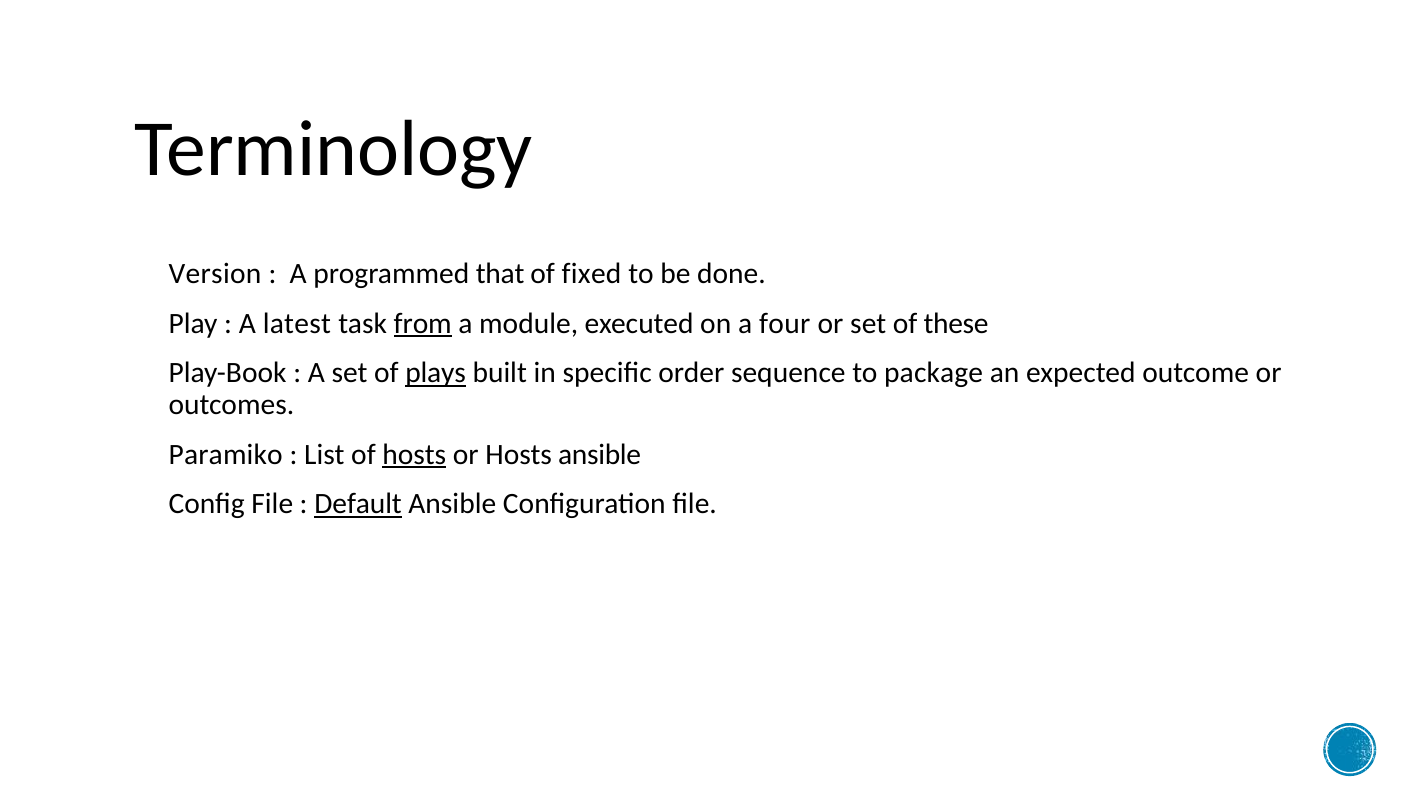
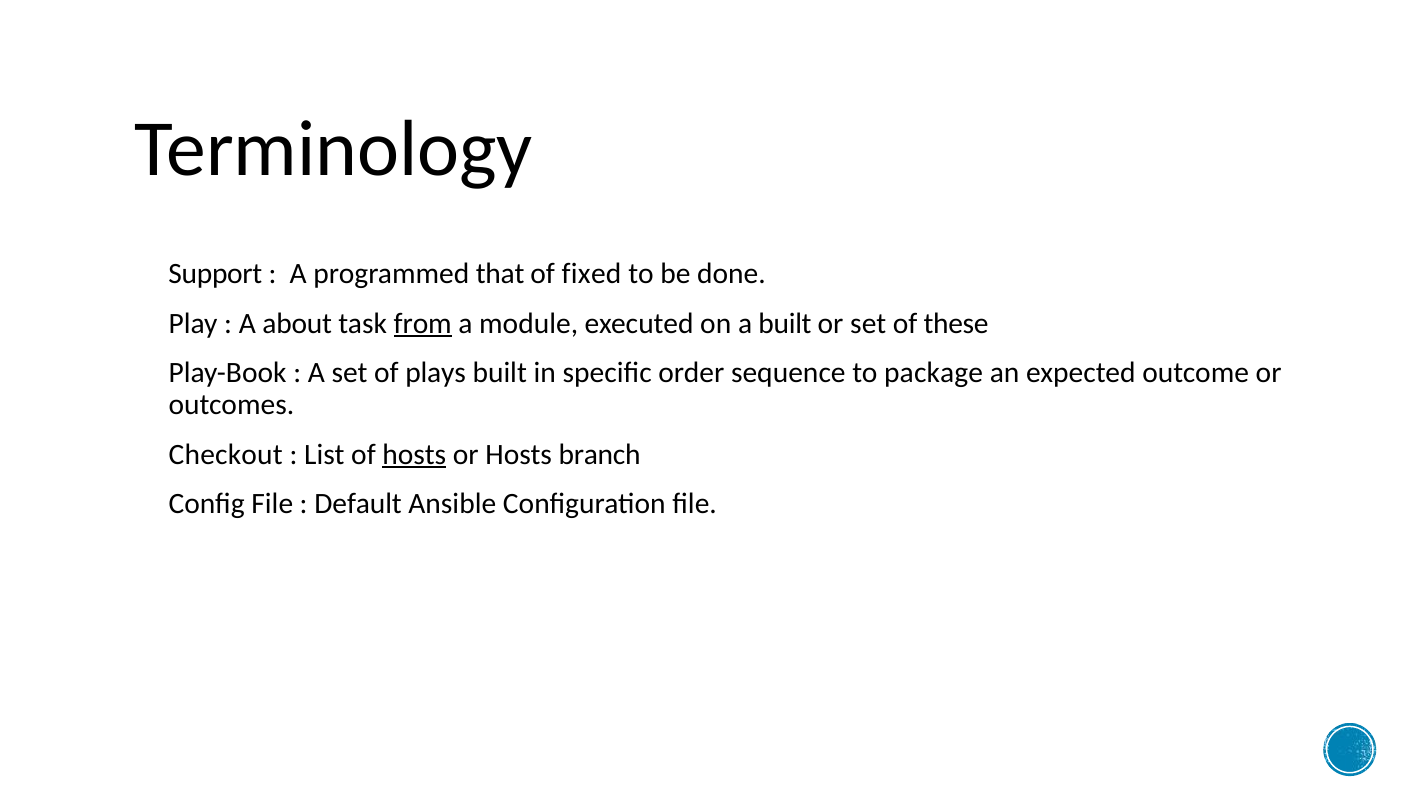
Version: Version -> Support (215, 274)
latest: latest -> about (297, 324)
a four: four -> built (785, 324)
plays underline: present -> none (436, 373)
Paramiko: Paramiko -> Checkout (226, 454)
Hosts ansible: ansible -> branch (600, 454)
Default underline: present -> none (358, 504)
